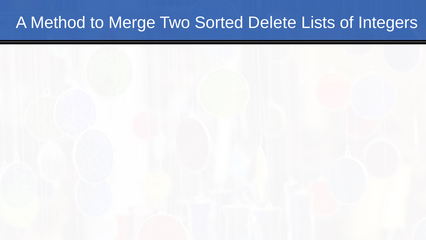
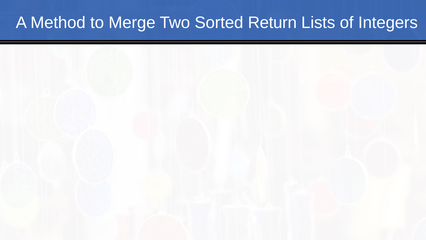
Delete: Delete -> Return (272, 22)
